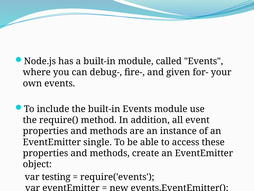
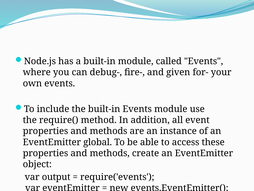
single: single -> global (98, 142)
testing: testing -> output (56, 177)
